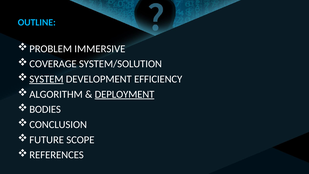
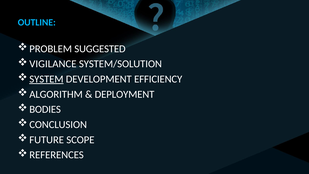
IMMERSIVE: IMMERSIVE -> SUGGESTED (100, 49)
COVERAGE: COVERAGE -> VIGILANCE (53, 64)
DEPLOYMENT underline: present -> none (125, 94)
